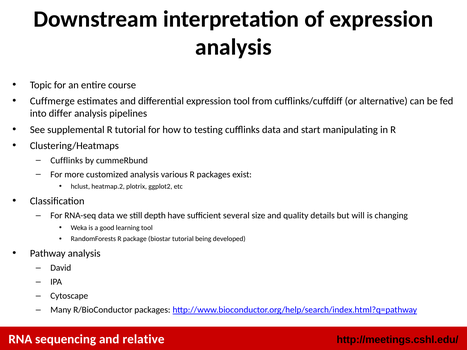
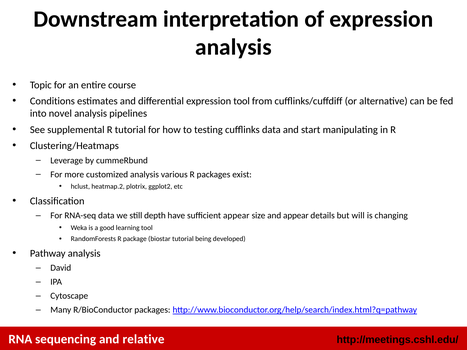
Cuffmerge: Cuffmerge -> Conditions (52, 101)
differ: differ -> novel (60, 114)
Cufflinks: Cufflinks -> Leverage (67, 161)
sufficient several: several -> appear (236, 216)
and quality: quality -> appear (296, 216)
